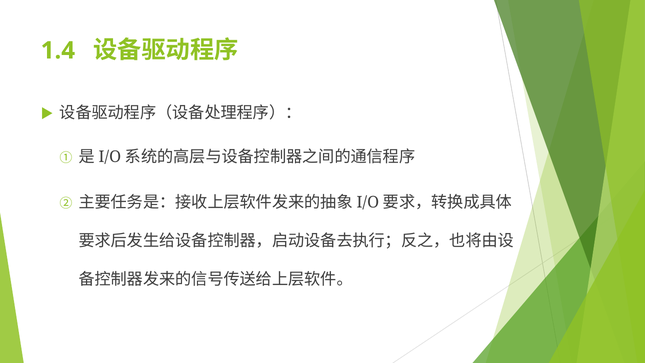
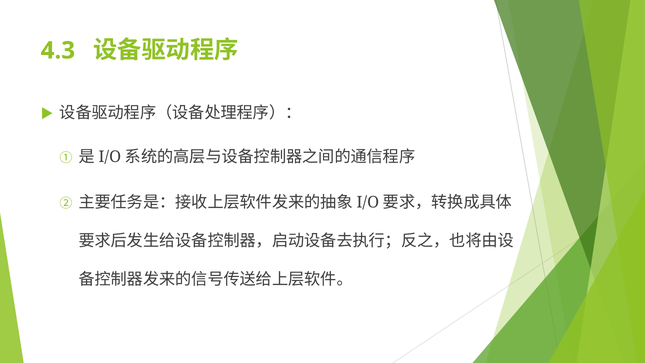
1.4: 1.4 -> 4.3 (58, 50)
